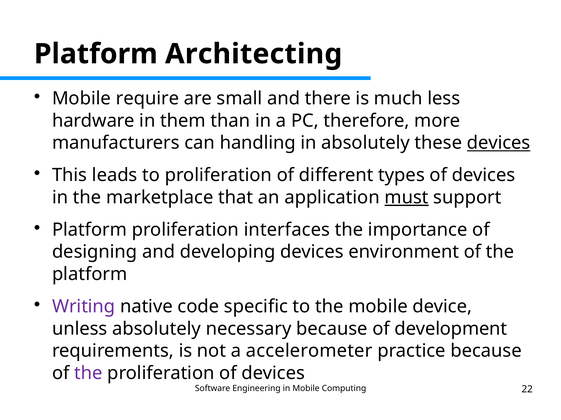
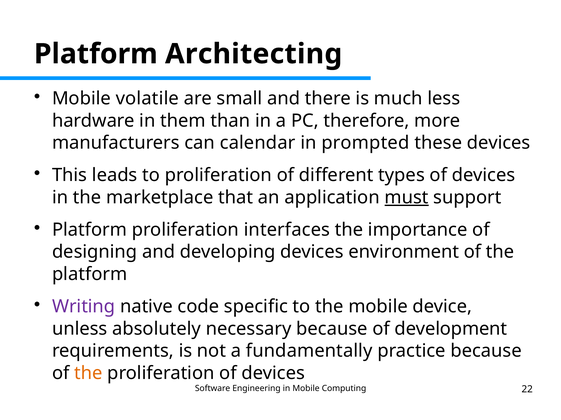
require: require -> volatile (147, 99)
handling: handling -> calendar (258, 143)
in absolutely: absolutely -> prompted (365, 143)
devices underline: present -> none (499, 143)
accelerometer: accelerometer -> fundamentally (309, 351)
the colour: purple -> orange (88, 374)
